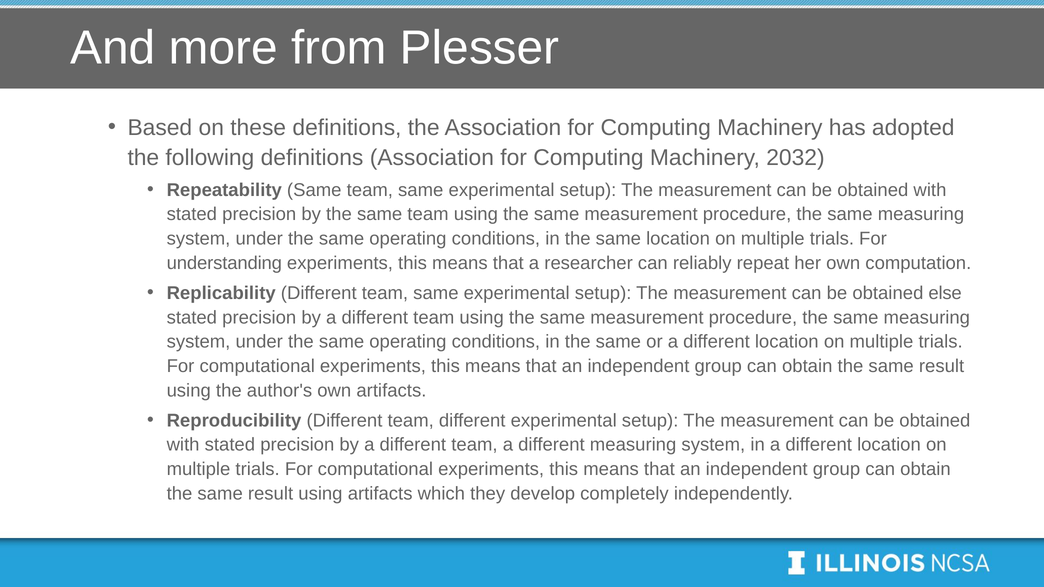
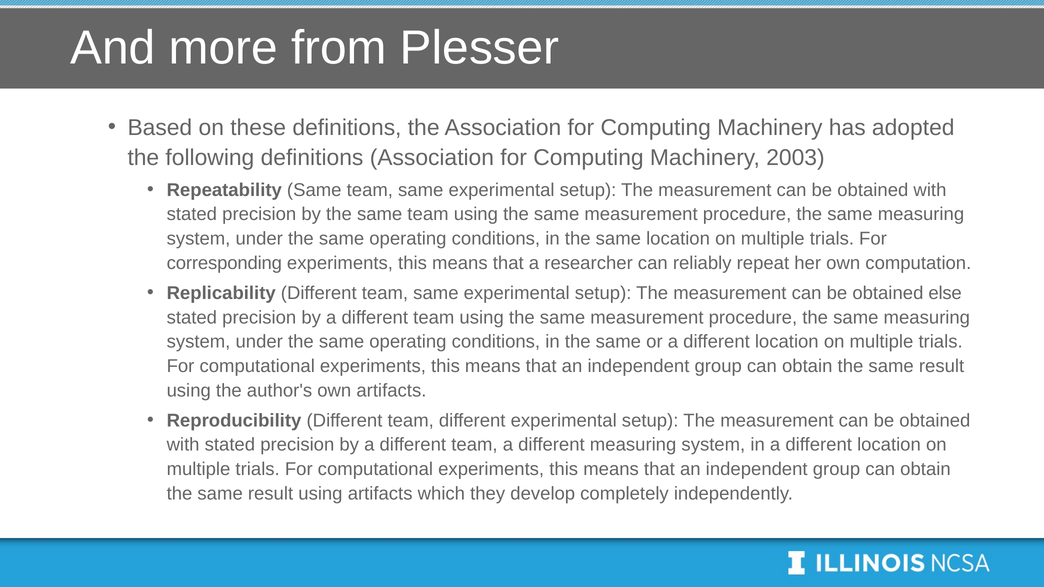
2032: 2032 -> 2003 (795, 158)
understanding: understanding -> corresponding (224, 263)
